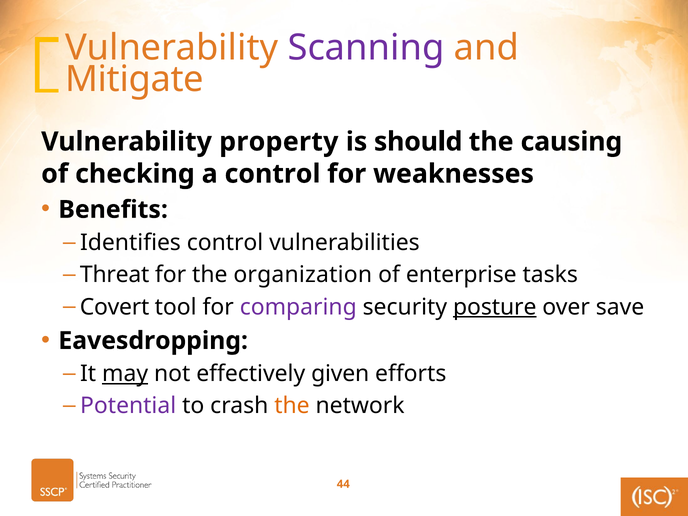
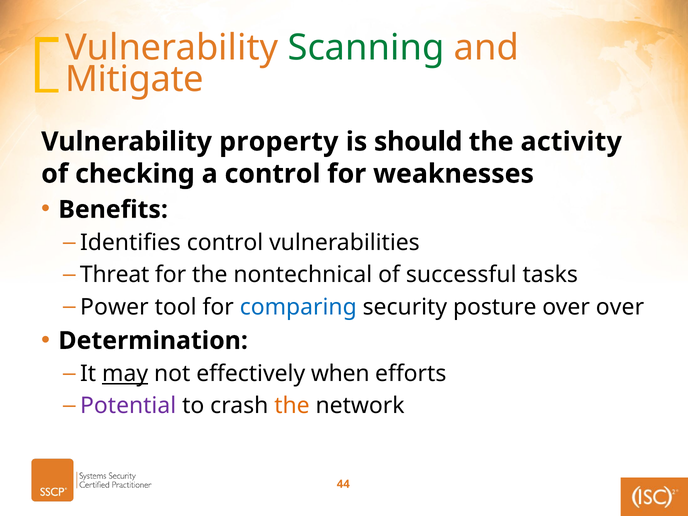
Scanning colour: purple -> green (366, 48)
causing: causing -> activity (571, 142)
organization: organization -> nontechnical (303, 275)
enterprise: enterprise -> successful (461, 275)
Covert: Covert -> Power (114, 307)
comparing colour: purple -> blue (298, 307)
posture underline: present -> none (495, 307)
over save: save -> over (620, 307)
Eavesdropping: Eavesdropping -> Determination (153, 341)
given: given -> when (340, 374)
